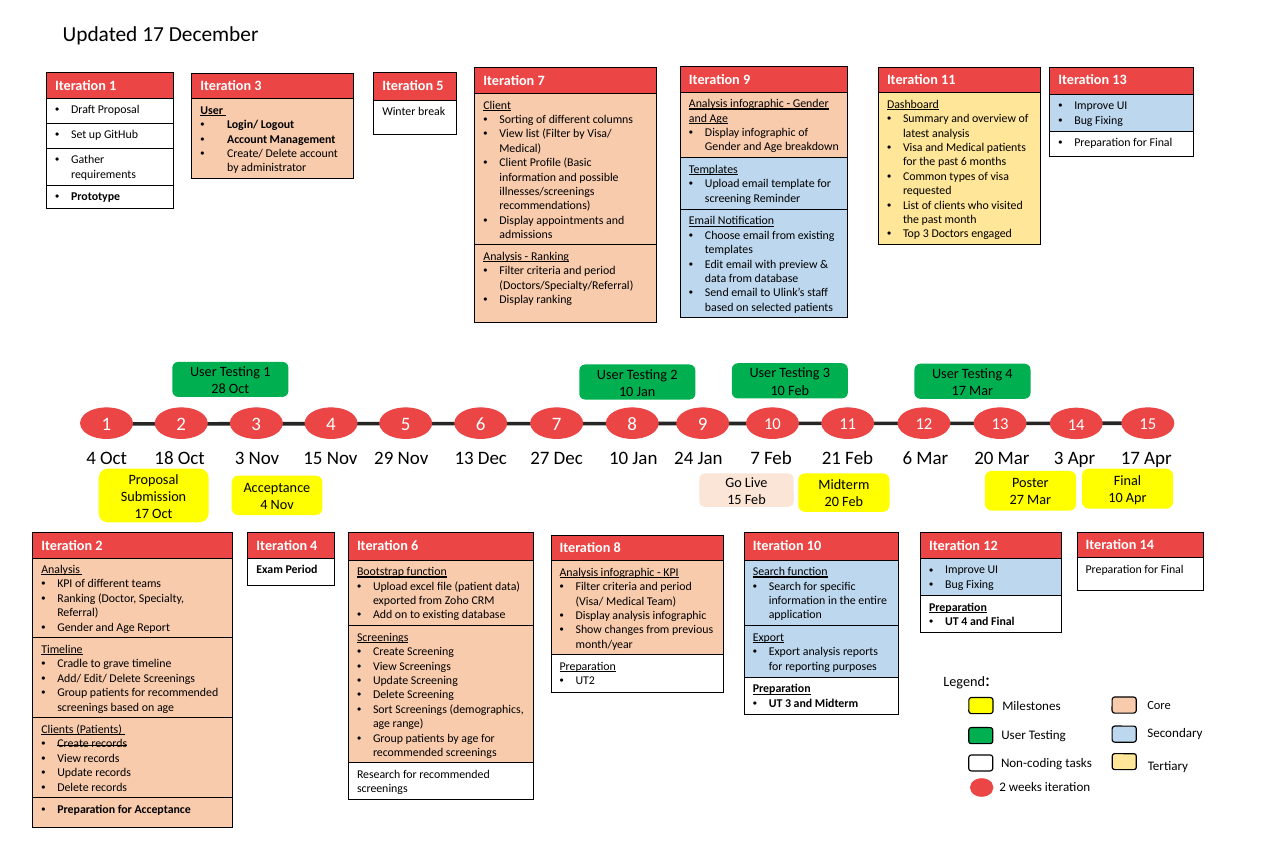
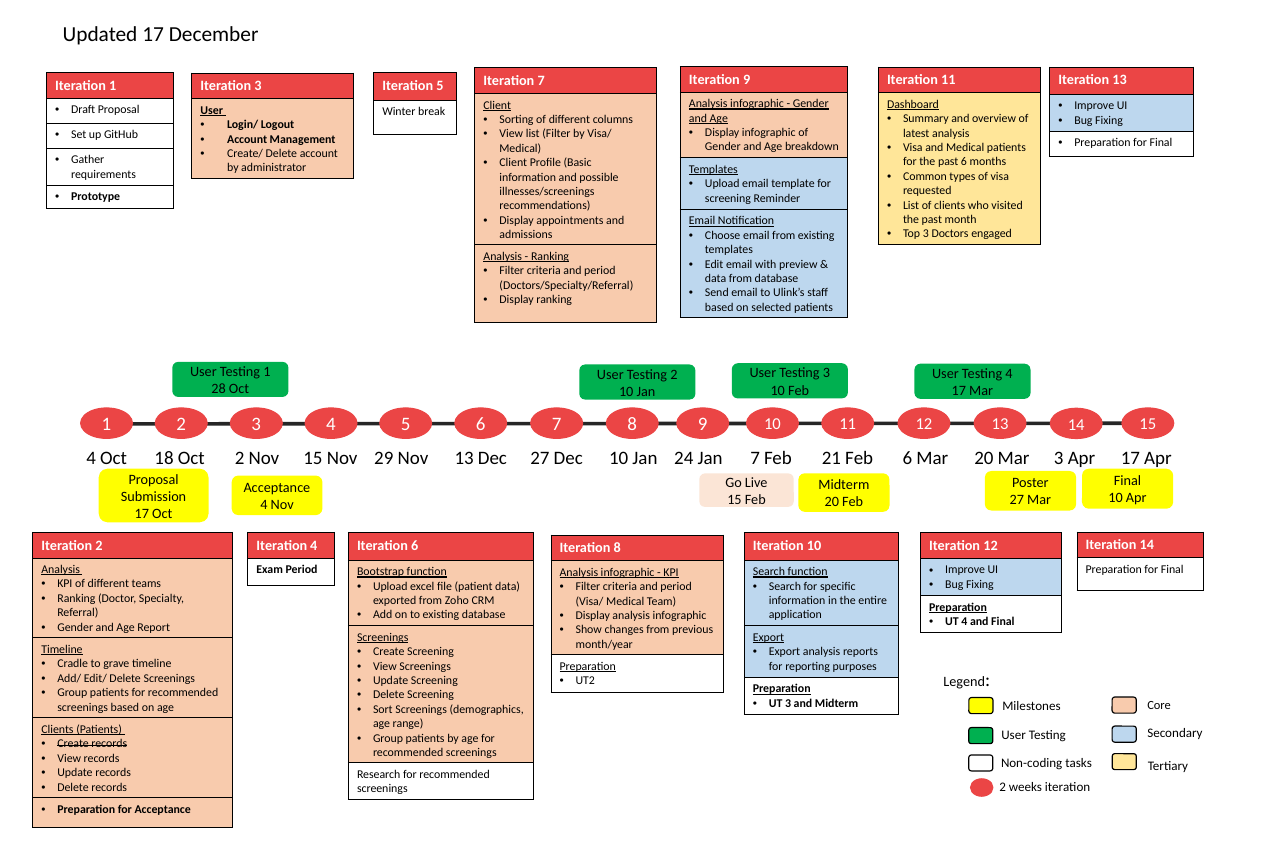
Oct 3: 3 -> 2 (240, 458)
